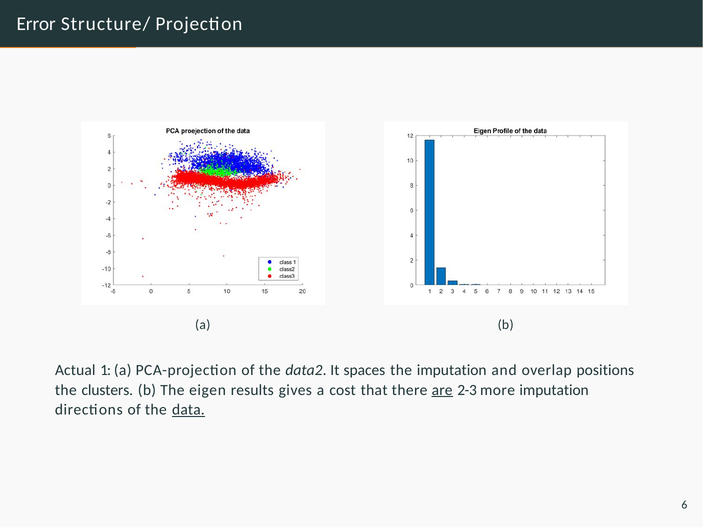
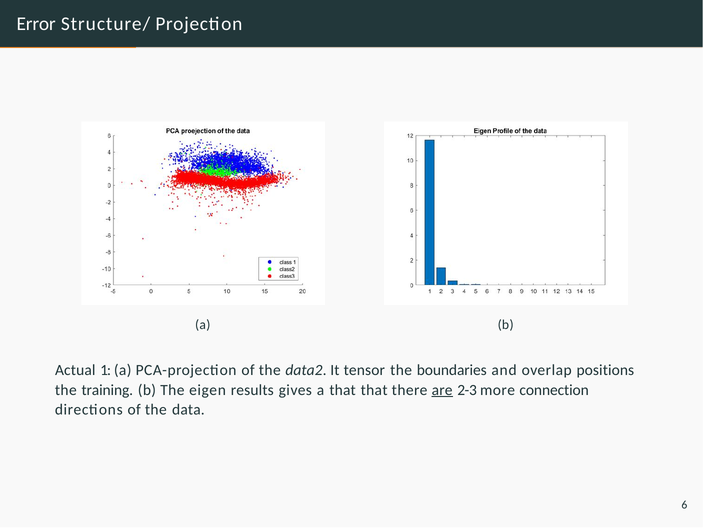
spaces: spaces -> tensor (364, 370)
the imputation: imputation -> boundaries (452, 370)
clusters: clusters -> training (107, 390)
a cost: cost -> that (343, 390)
more imputation: imputation -> connection (554, 390)
data underline: present -> none (188, 410)
